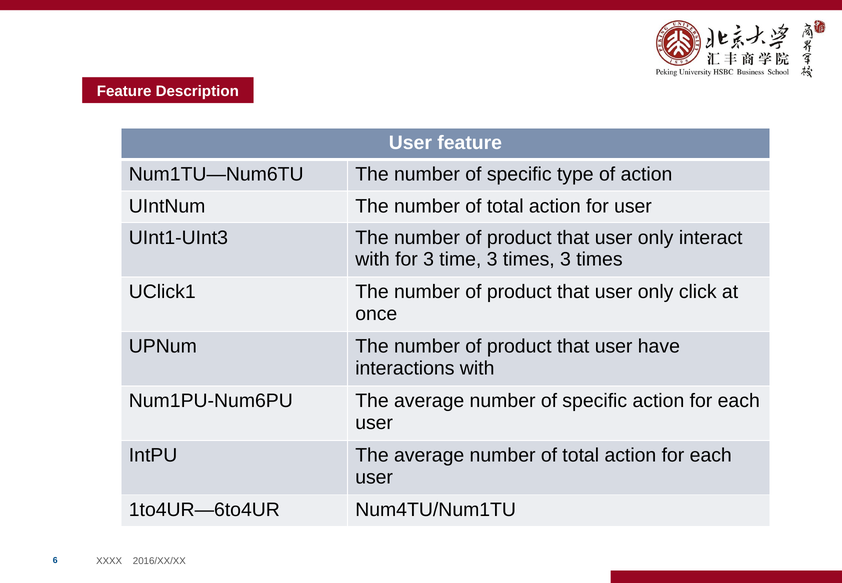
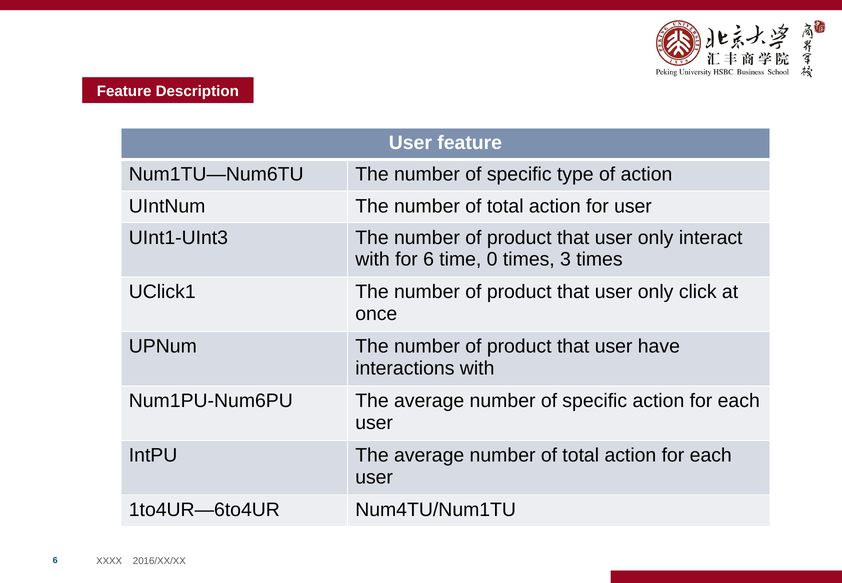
for 3: 3 -> 6 (429, 259)
time 3: 3 -> 0 (492, 259)
